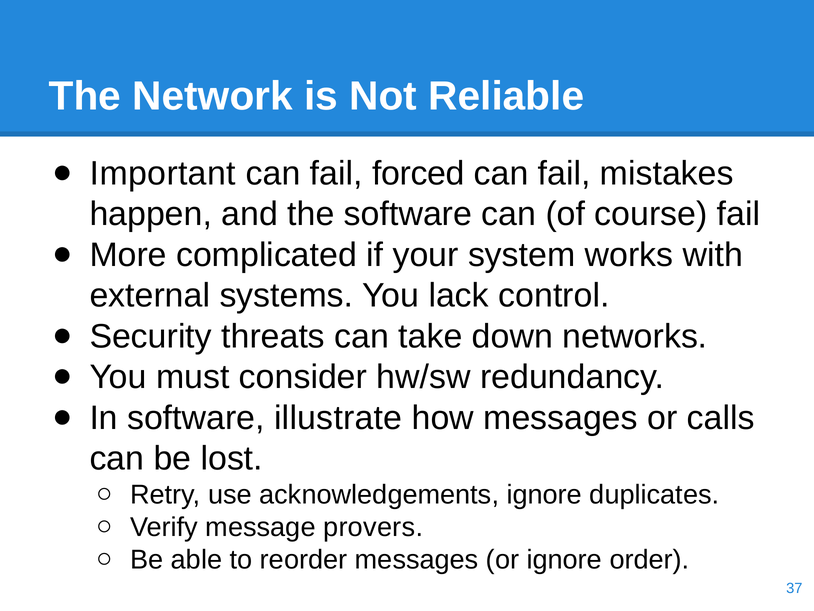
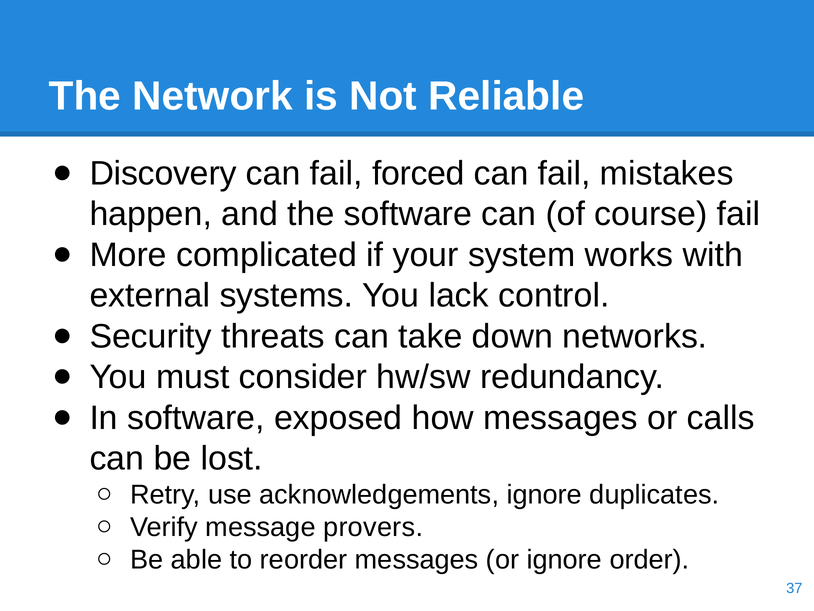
Important: Important -> Discovery (163, 173)
illustrate: illustrate -> exposed (338, 418)
